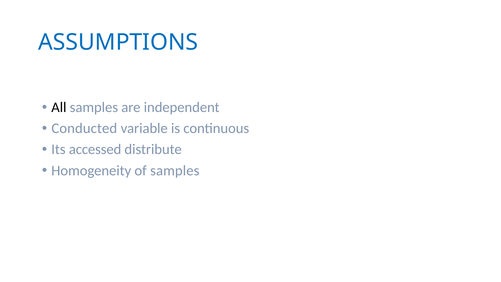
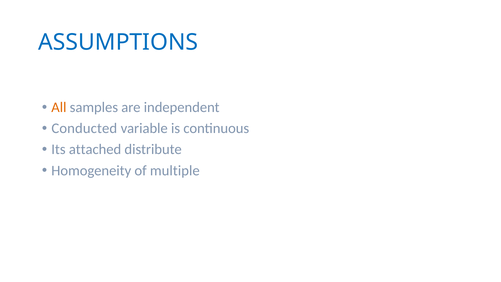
All colour: black -> orange (59, 107)
accessed: accessed -> attached (95, 149)
of samples: samples -> multiple (175, 170)
